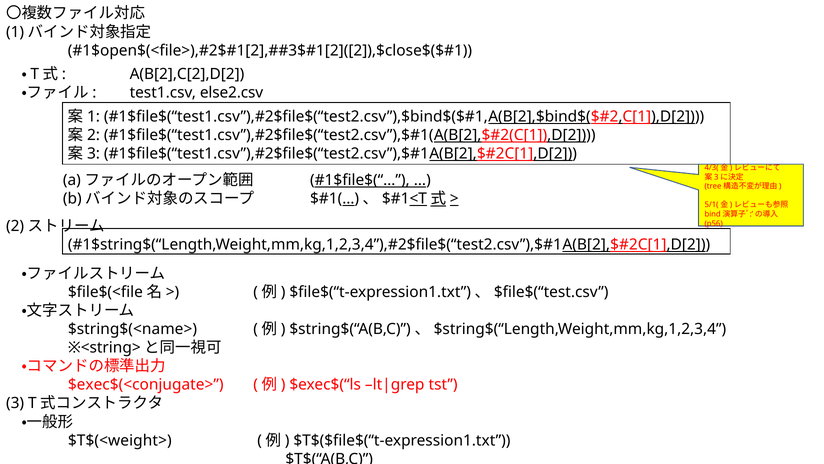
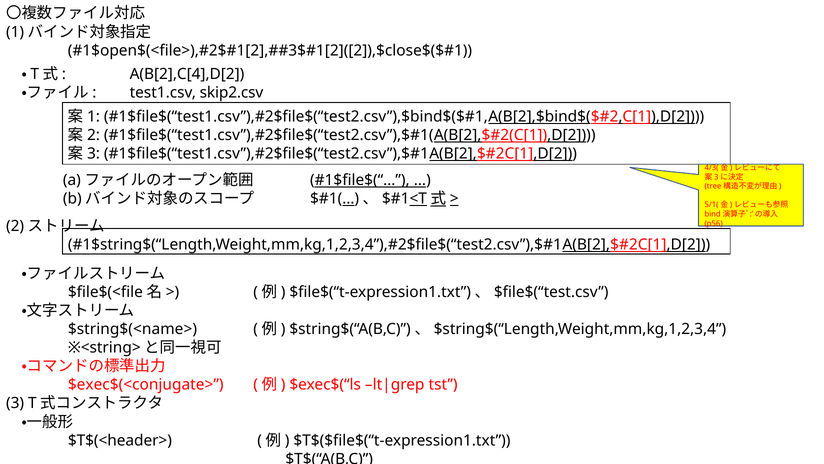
A(B[2],C[2],D[2: A(B[2],C[2],D[2 -> A(B[2],C[4],D[2 (187, 74)
else2.csv: else2.csv -> skip2.csv (232, 93)
$T$(<weight>: $T$(<weight> -> $T$(<header> (120, 440)
